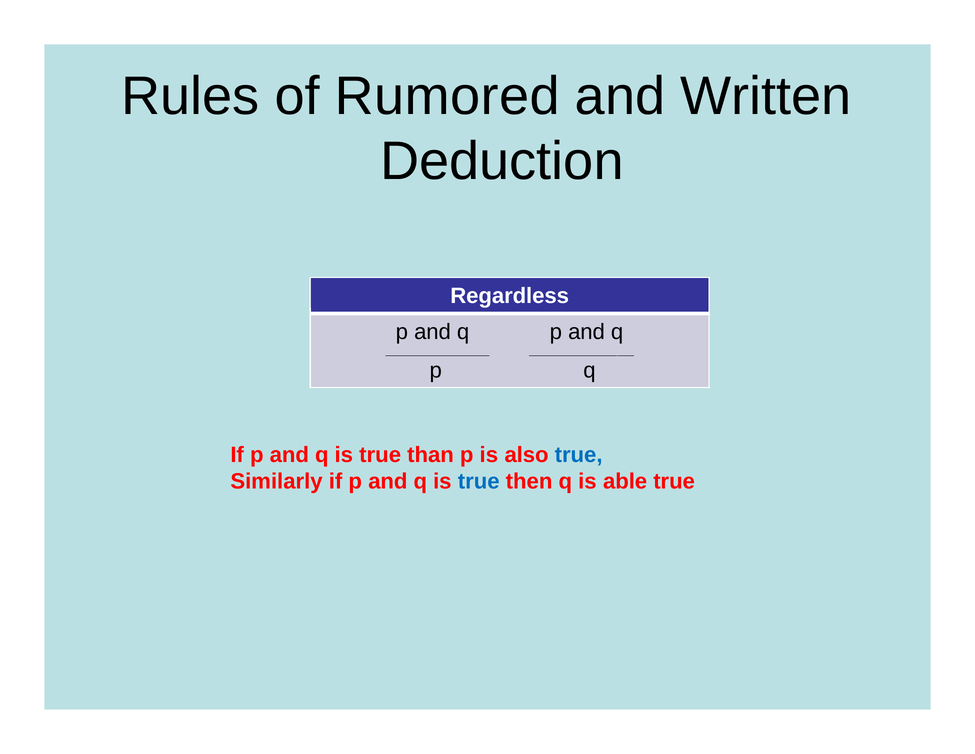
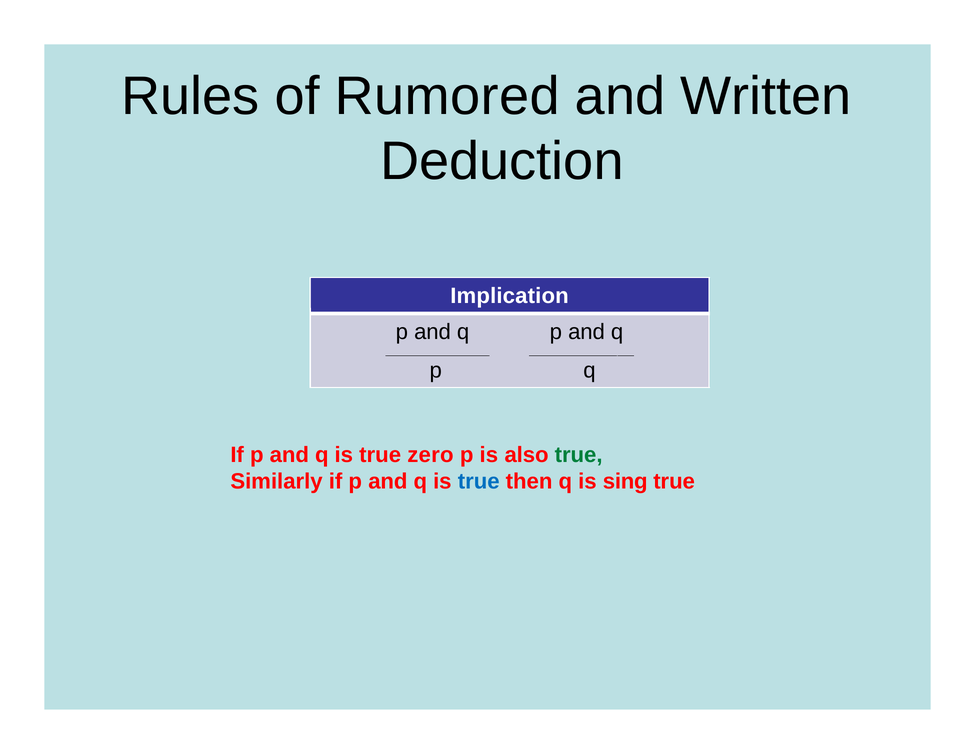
Regardless: Regardless -> Implication (510, 296)
than: than -> zero (430, 454)
true colour: blue -> green (579, 454)
able: able -> sing (625, 481)
